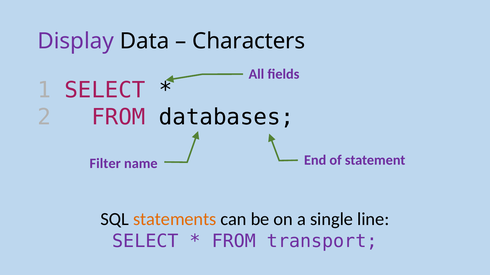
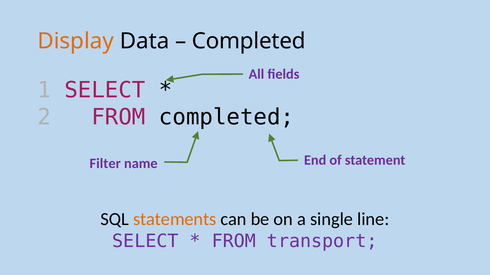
Display colour: purple -> orange (76, 41)
Characters: Characters -> Completed (249, 41)
FROM databases: databases -> completed (227, 117)
